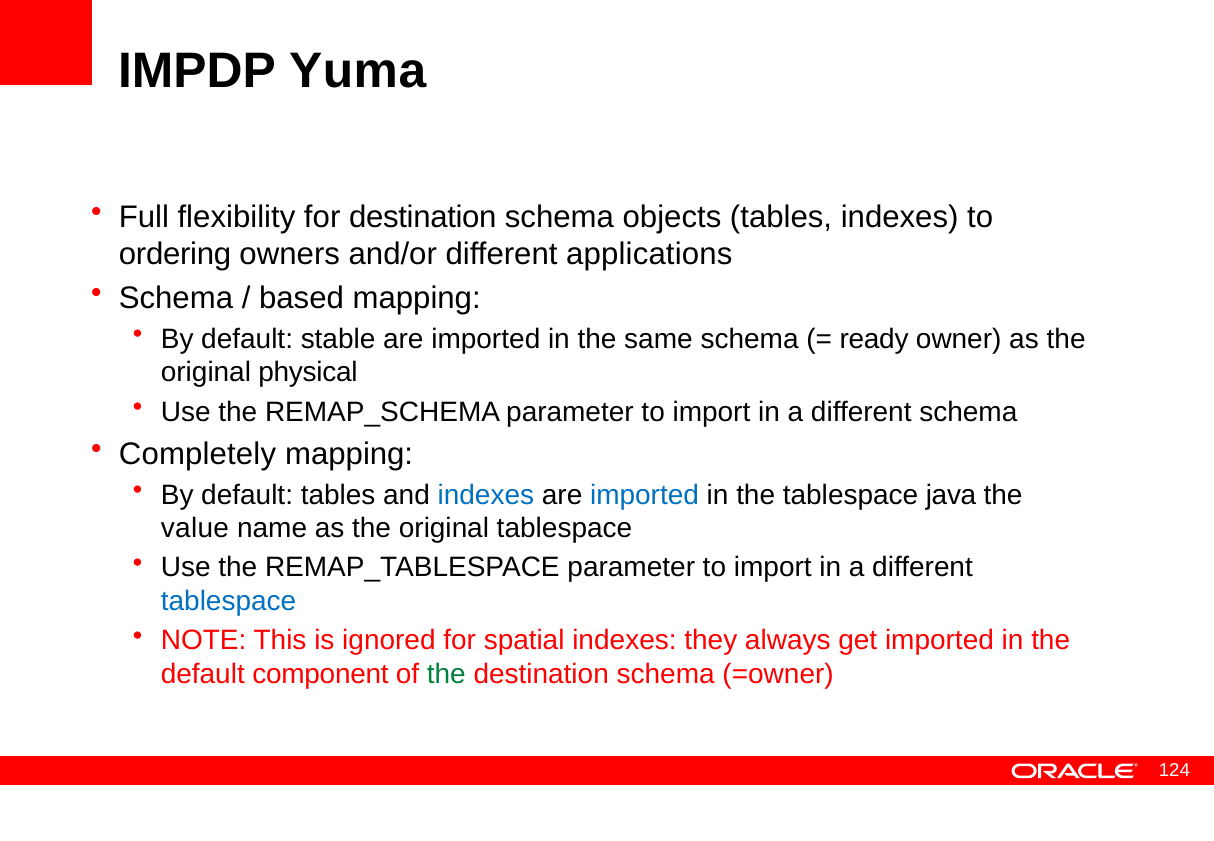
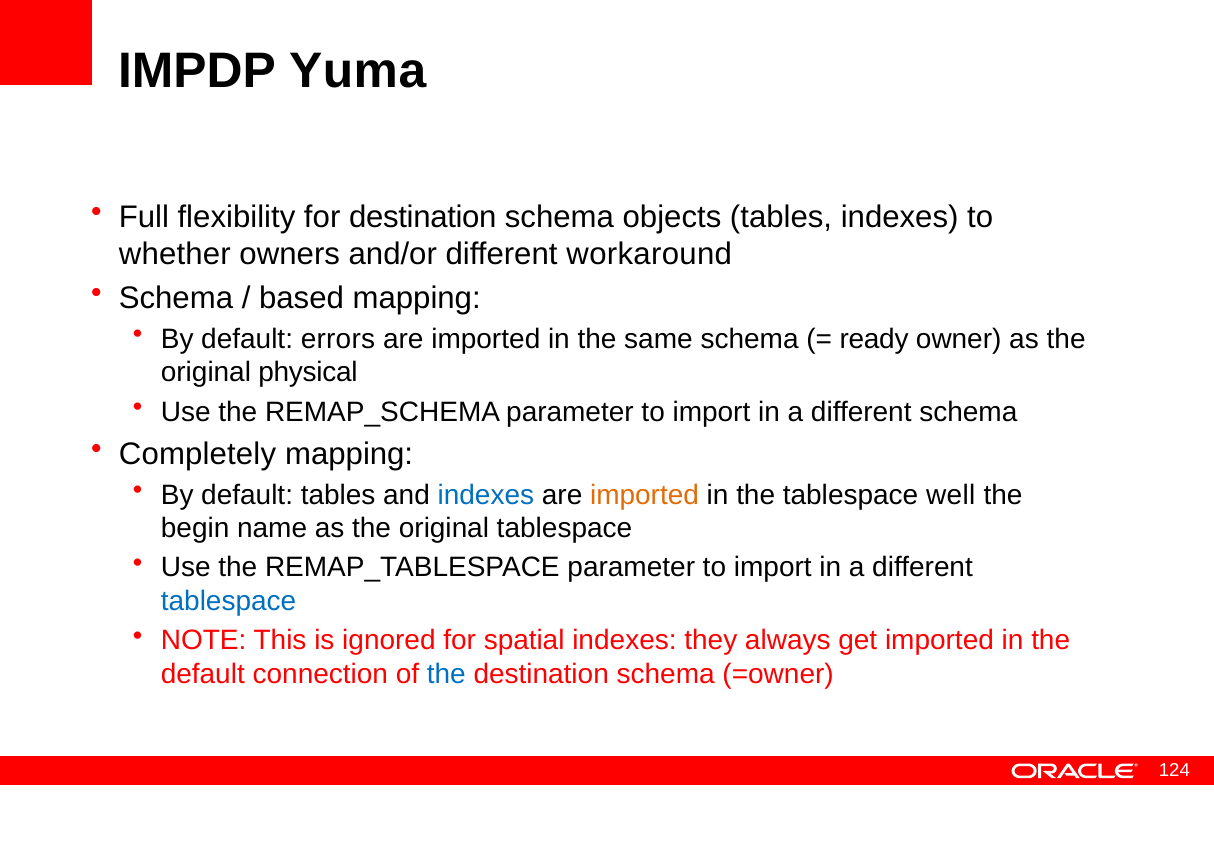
ordering: ordering -> whether (175, 254)
applications: applications -> workaround (649, 254)
stable: stable -> errors (338, 339)
imported colour: blue -> orange (645, 494)
java: java -> well (951, 494)
value: value -> begin (195, 528)
component: component -> connection (320, 674)
the colour: green -> blue (446, 674)
